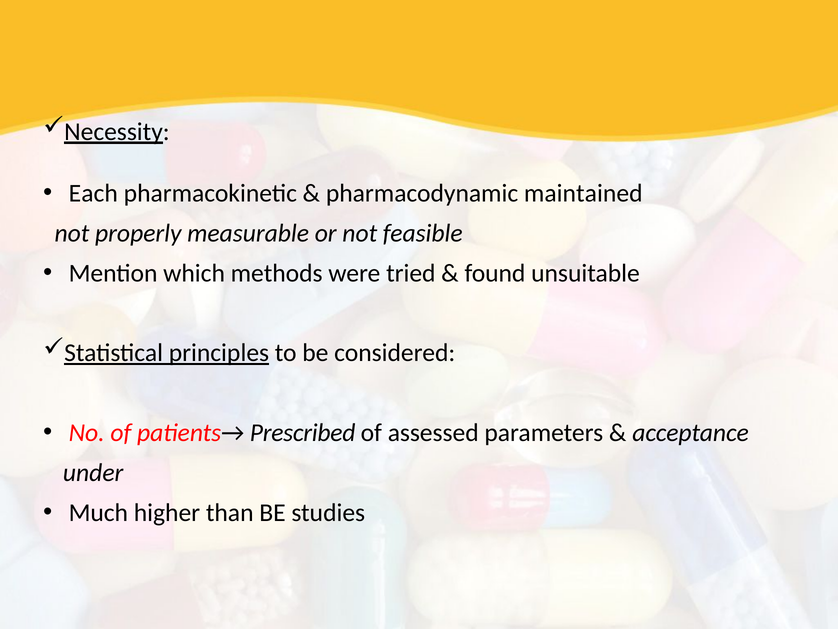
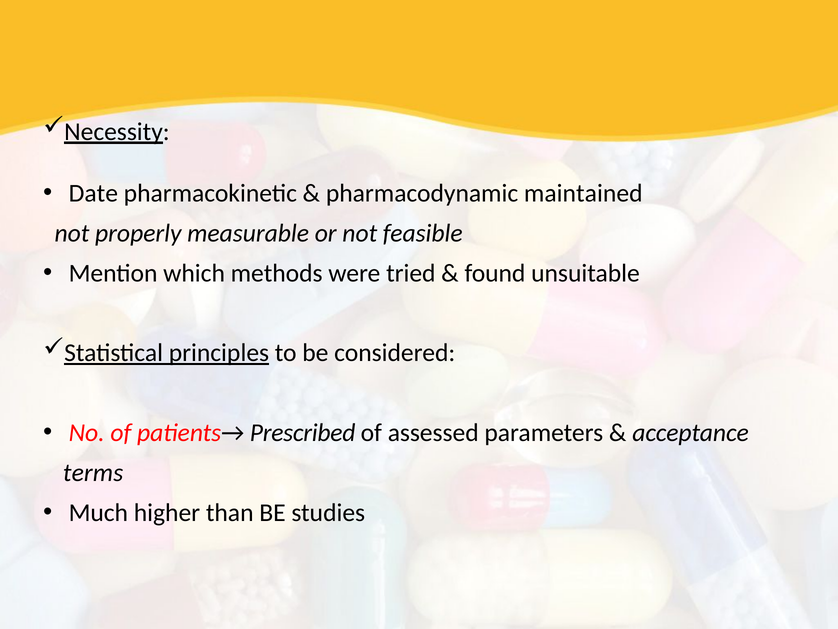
Each: Each -> Date (93, 193)
under: under -> terms (93, 472)
